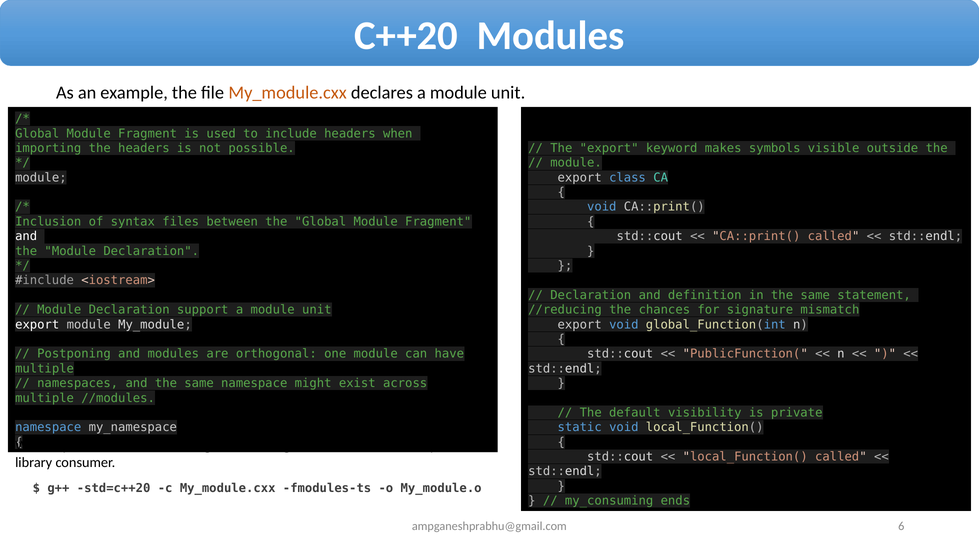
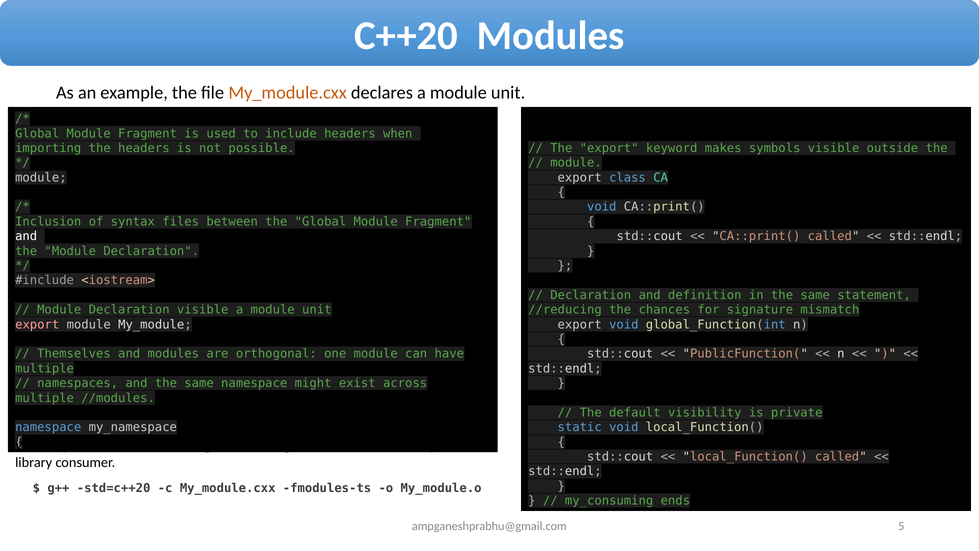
Declaration support: support -> visible (203, 310)
export colour: white -> pink (37, 324)
Postponing: Postponing -> Themselves (74, 354)
6: 6 -> 5 (901, 526)
